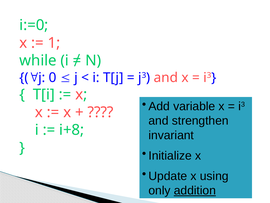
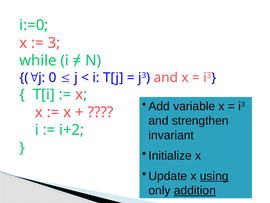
1: 1 -> 3 (54, 43)
i+8: i+8 -> i+2 (72, 130)
using underline: none -> present (214, 176)
